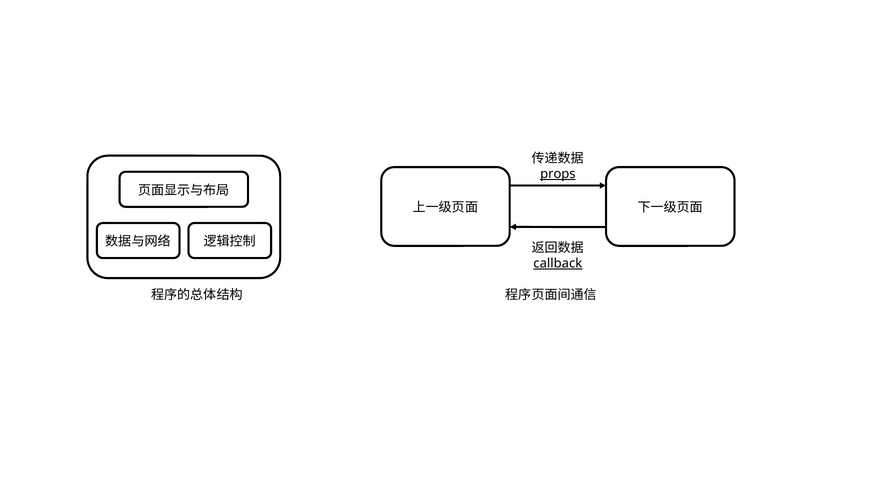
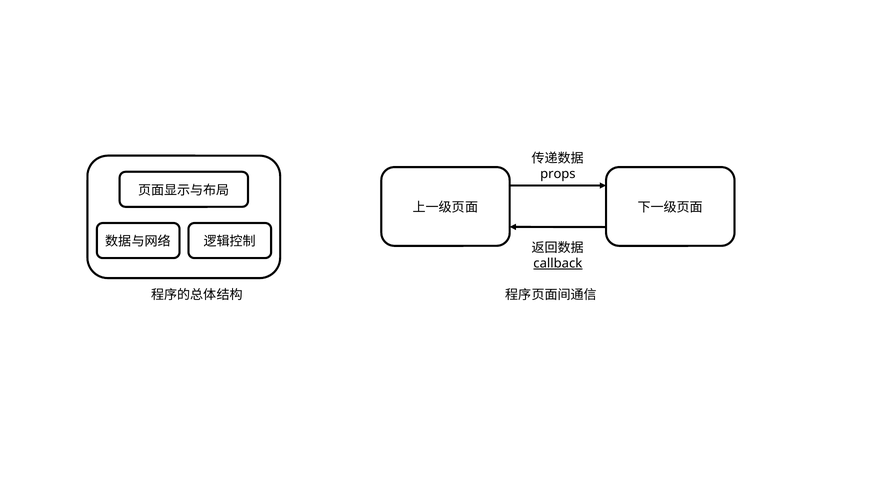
props underline: present -> none (558, 174)
